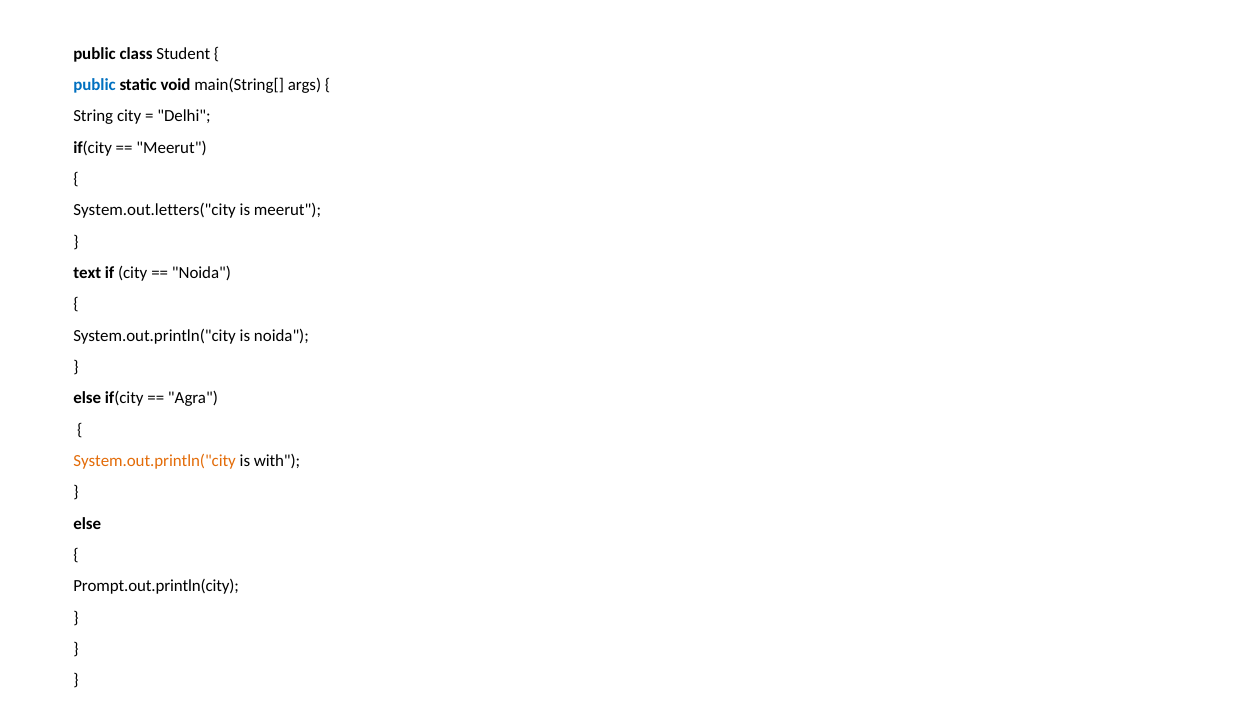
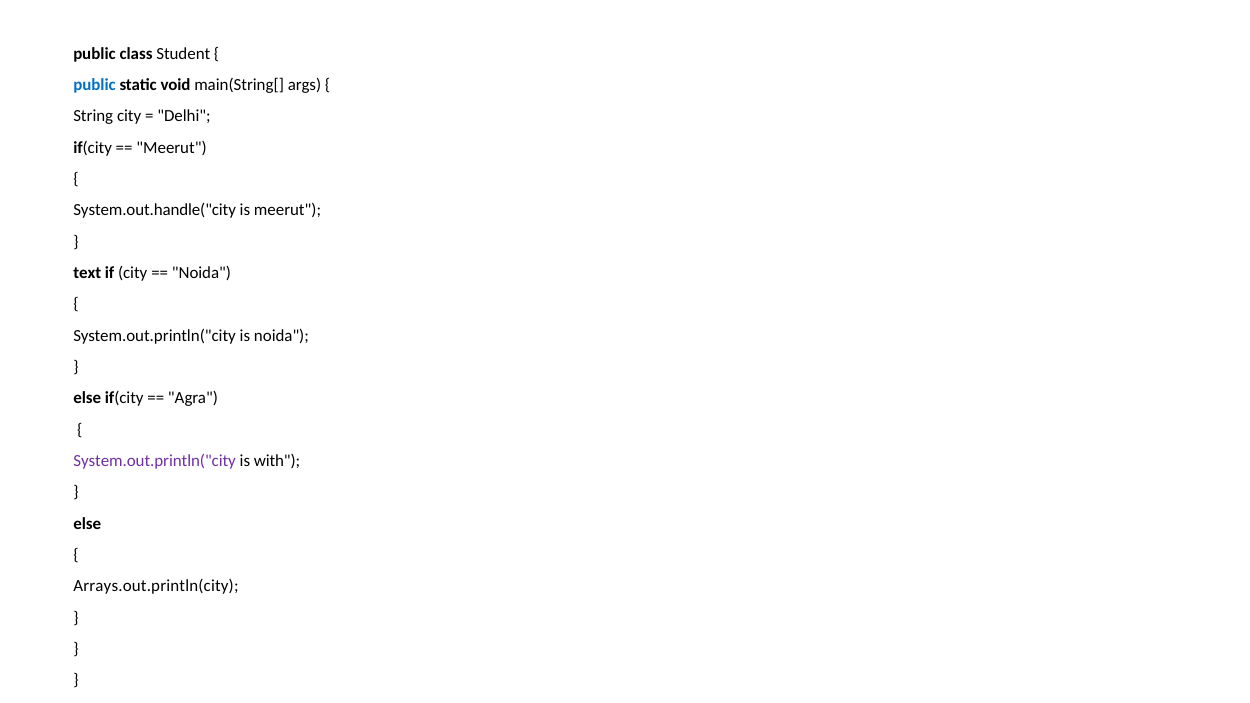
System.out.letters("city: System.out.letters("city -> System.out.handle("city (155, 210)
System.out.println("city colour: orange -> purple (155, 461)
Prompt.out.println(city: Prompt.out.println(city -> Arrays.out.println(city (156, 586)
